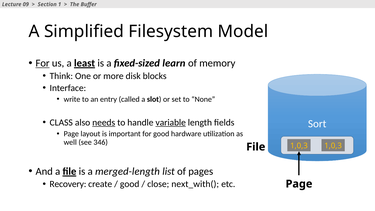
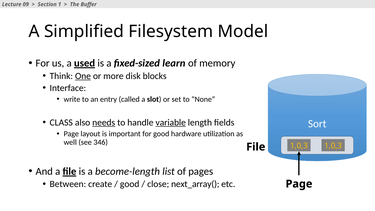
For underline: present -> none (43, 63)
least: least -> used (85, 63)
One underline: none -> present (83, 76)
merged-length: merged-length -> become-length (127, 171)
Recovery: Recovery -> Between (68, 184)
next_with(: next_with( -> next_array( (195, 184)
